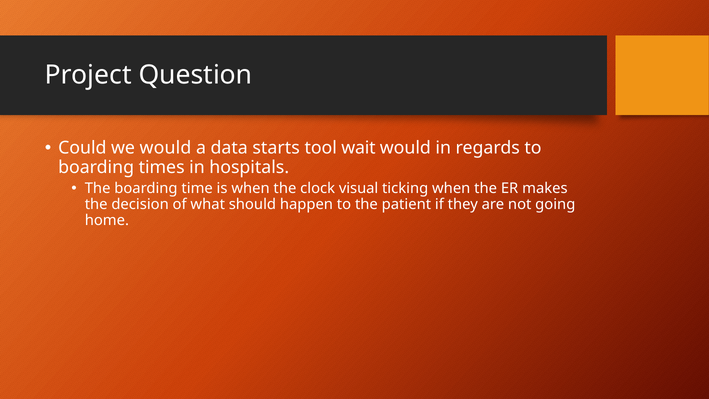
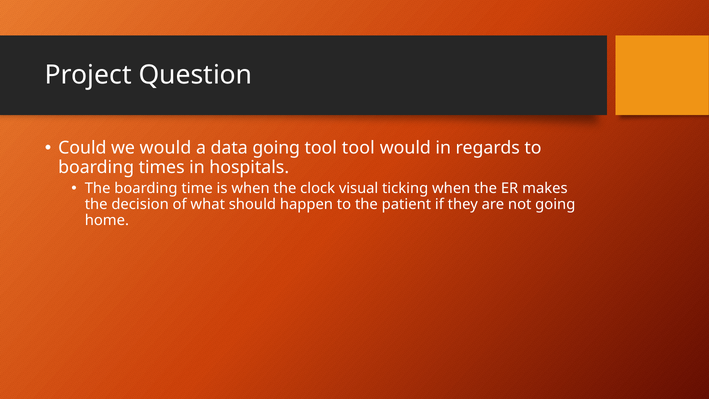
data starts: starts -> going (276, 148)
tool wait: wait -> tool (358, 148)
